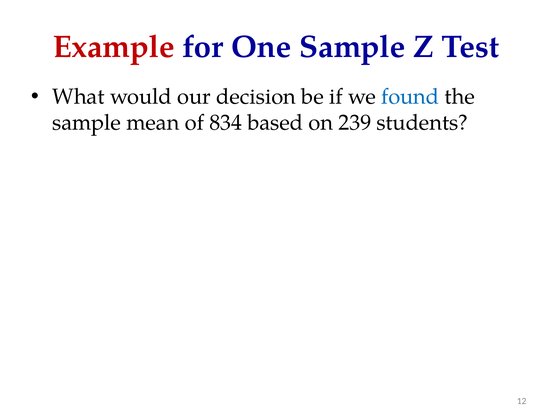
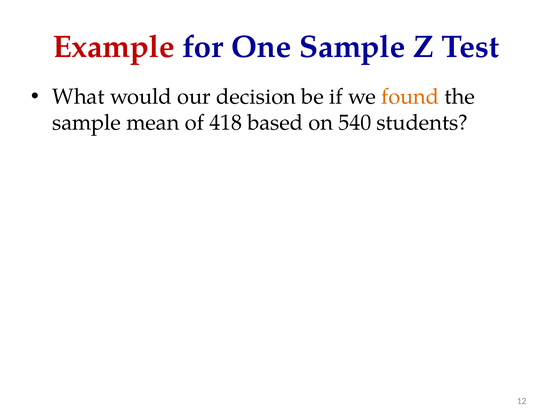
found colour: blue -> orange (410, 97)
834: 834 -> 418 (226, 123)
239: 239 -> 540 (355, 123)
